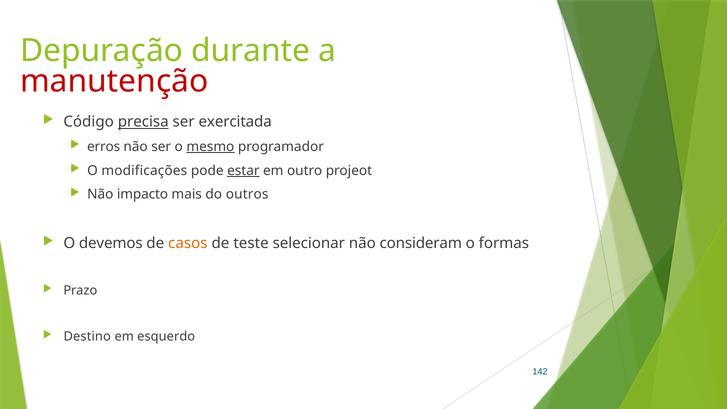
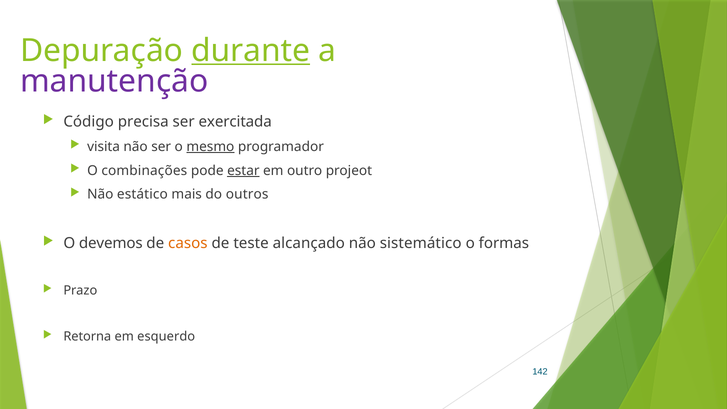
durante underline: none -> present (251, 51)
manutenção colour: red -> purple (114, 81)
precisa underline: present -> none (143, 122)
erros: erros -> visita (104, 147)
modificações: modificações -> combinações (144, 170)
impacto: impacto -> estático (142, 194)
selecionar: selecionar -> alcançado (309, 243)
consideram: consideram -> sistemático (421, 243)
Destino: Destino -> Retorna (87, 337)
